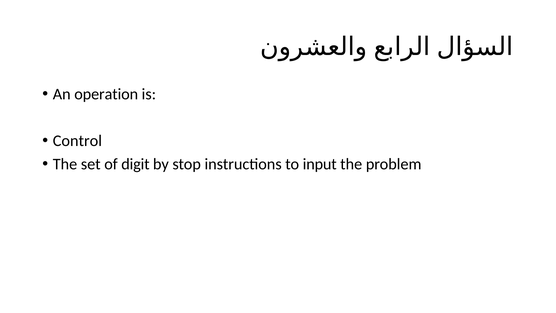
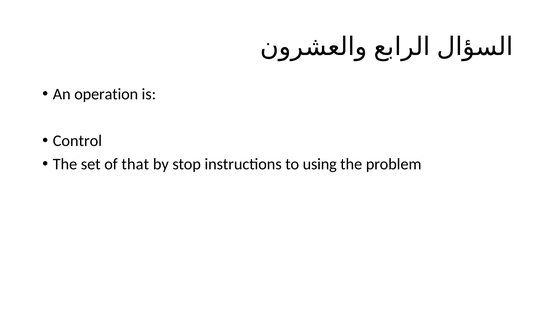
digit: digit -> that (135, 164)
input: input -> using (320, 164)
